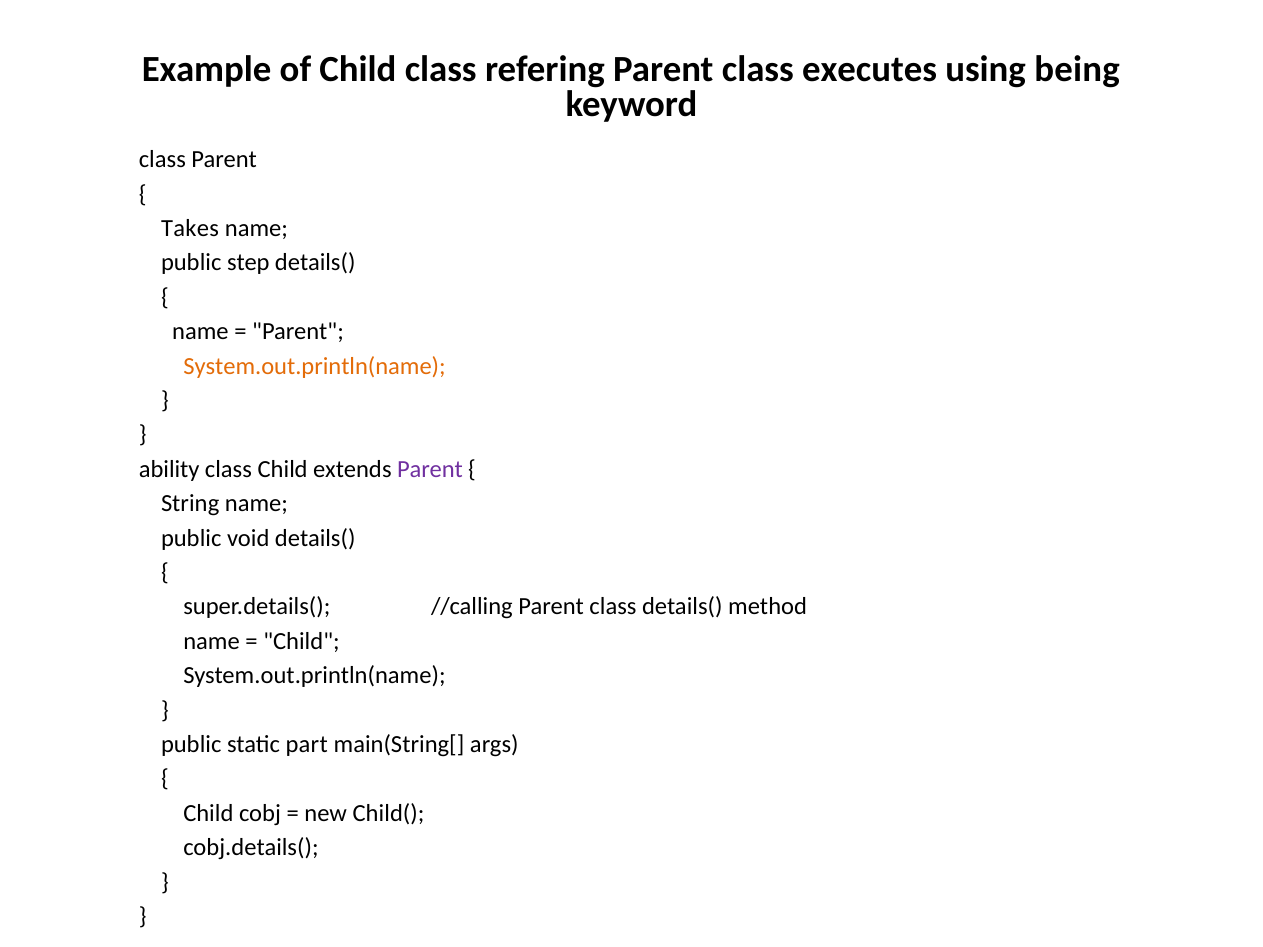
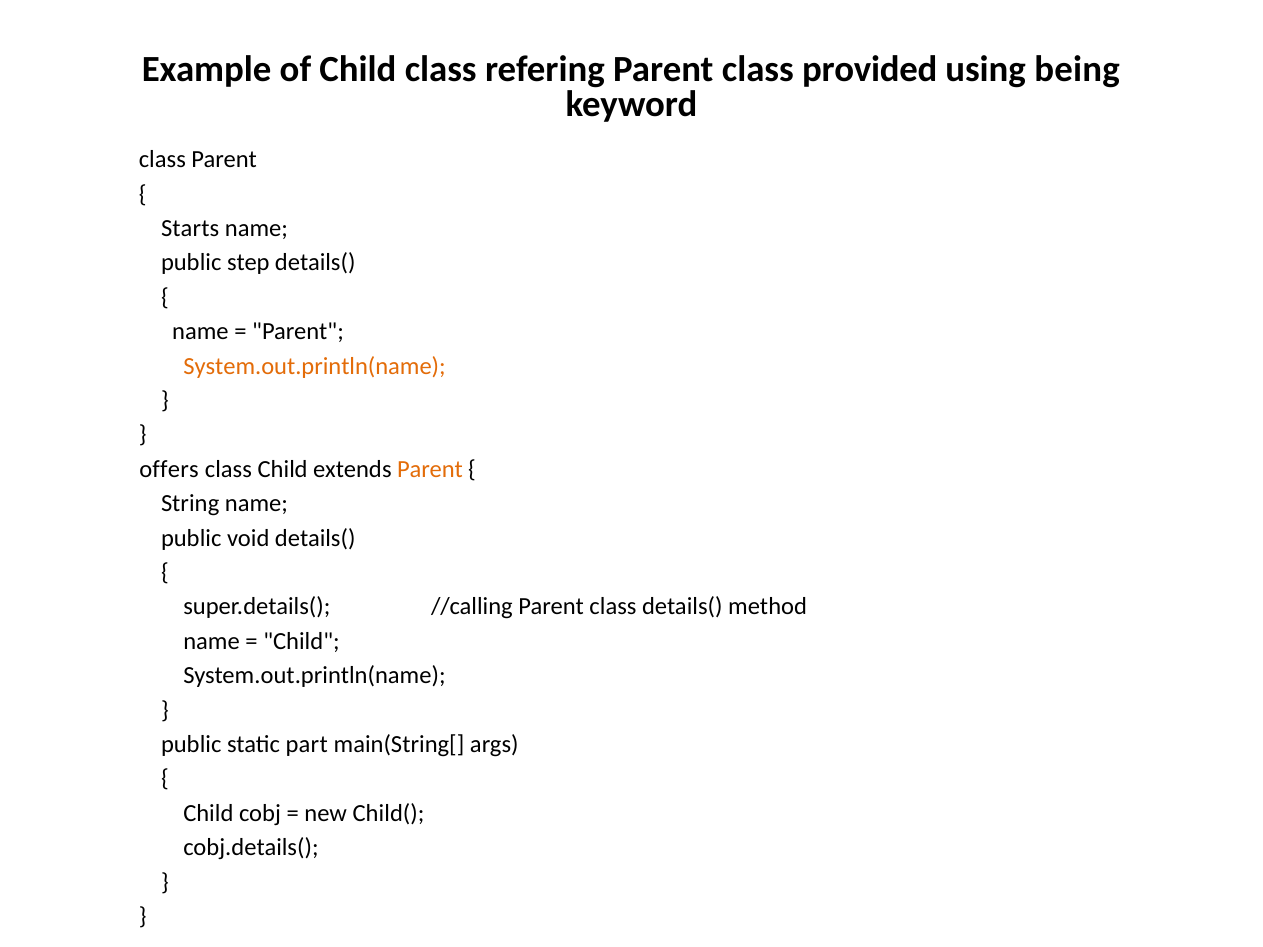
executes: executes -> provided (870, 69)
Takes: Takes -> Starts (190, 228)
ability: ability -> offers (169, 469)
Parent colour: purple -> orange (430, 469)
